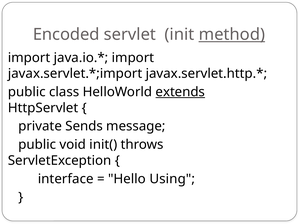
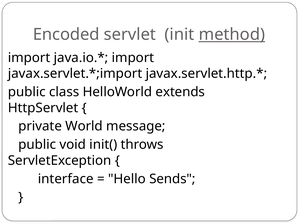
extends underline: present -> none (180, 92)
Sends: Sends -> World (84, 126)
Using: Using -> Sends (172, 179)
